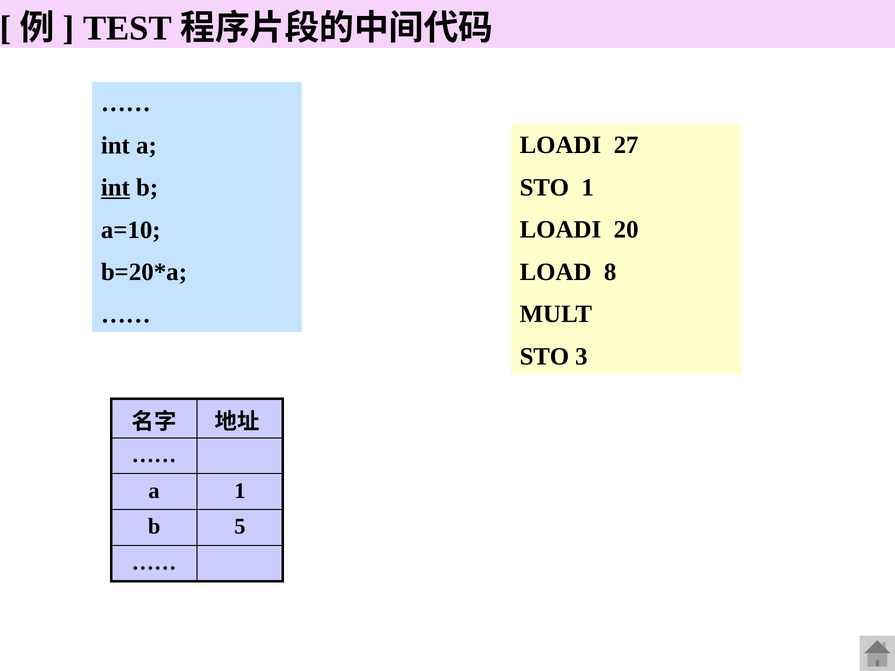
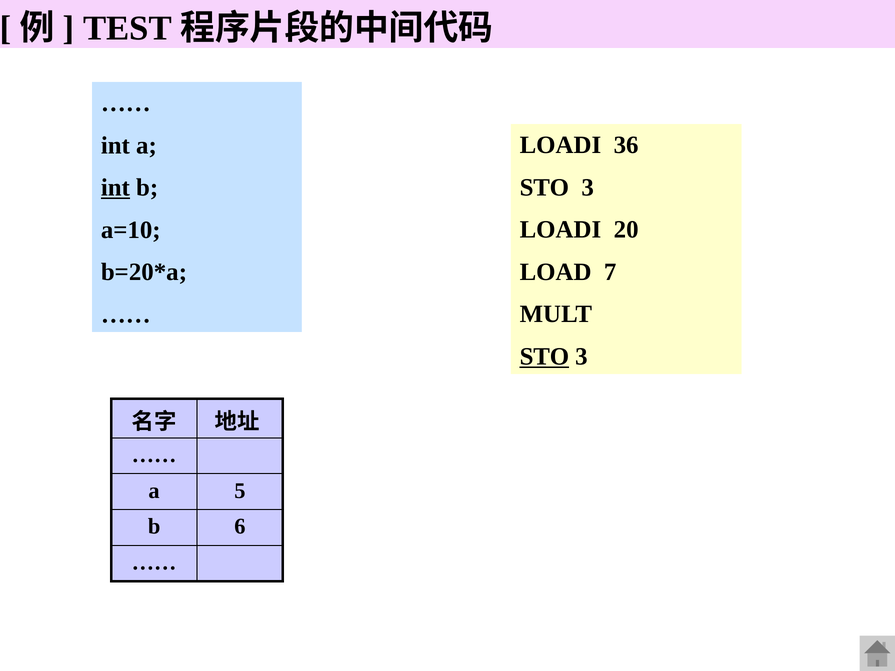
27: 27 -> 36 (626, 145)
1: 1 -> 3 (588, 187)
8: 8 -> 7 (610, 272)
STO underline: none -> present (544, 357)
a 1: 1 -> 5 (240, 491)
5: 5 -> 6 (240, 527)
